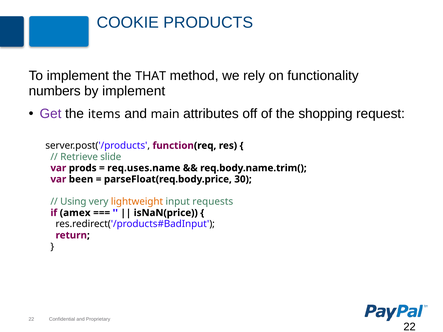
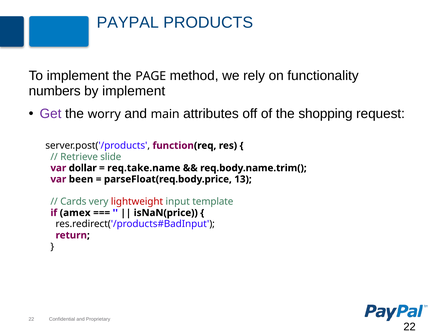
COOKIE: COOKIE -> PAYPAL (128, 23)
THAT: THAT -> PAGE (151, 76)
items: items -> worry (104, 114)
prods: prods -> dollar (83, 168)
req.uses.name: req.uses.name -> req.take.name (144, 168)
30: 30 -> 13 (243, 179)
Using: Using -> Cards (73, 202)
lightweight colour: orange -> red (137, 202)
requests: requests -> template (213, 202)
